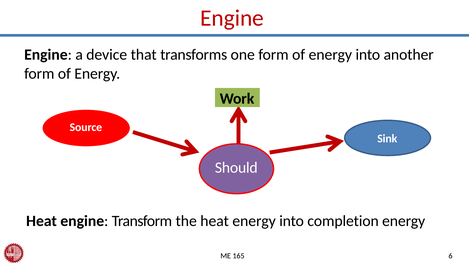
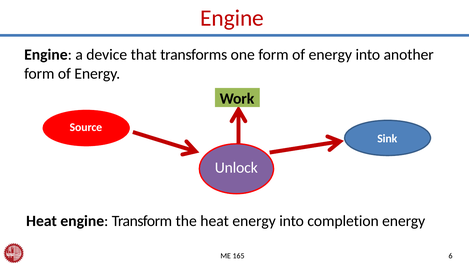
Should: Should -> Unlock (236, 168)
